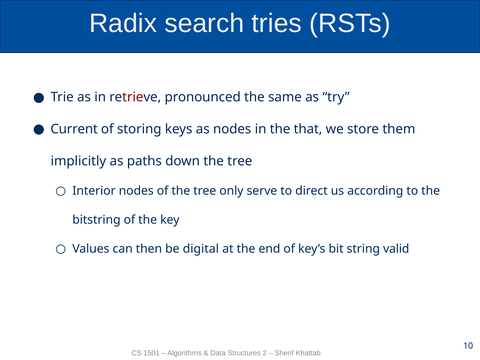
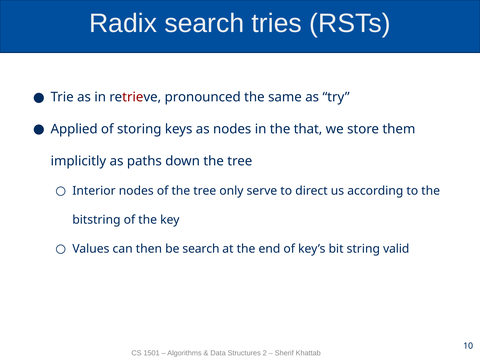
Current: Current -> Applied (74, 129)
be digital: digital -> search (201, 249)
